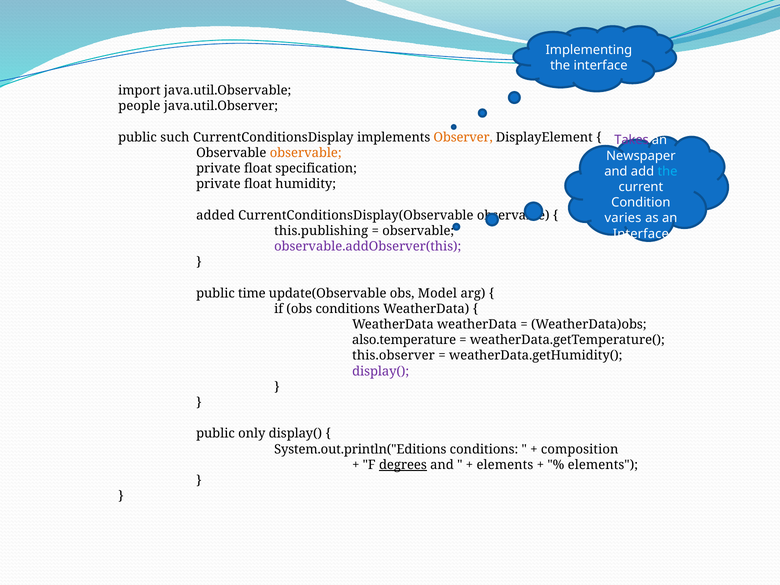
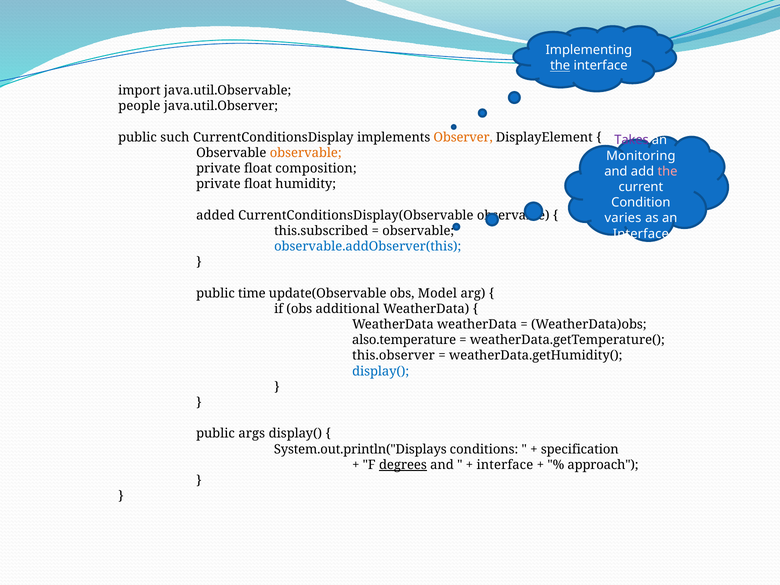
the underline: none -> present (560, 66)
Newspaper: Newspaper -> Monitoring (641, 156)
specification: specification -> composition (316, 169)
the colour: light blue -> pink (668, 171)
this.publishing: this.publishing -> this.subscribed (321, 231)
observable.addObserver(this colour: purple -> blue (368, 247)
obs conditions: conditions -> additional (348, 309)
display( colour: purple -> blue (381, 371)
only: only -> args (252, 434)
System.out.println("Editions: System.out.println("Editions -> System.out.println("Displays (360, 449)
composition: composition -> specification (580, 449)
elements: elements -> interface (505, 465)
elements: elements -> approach (603, 465)
